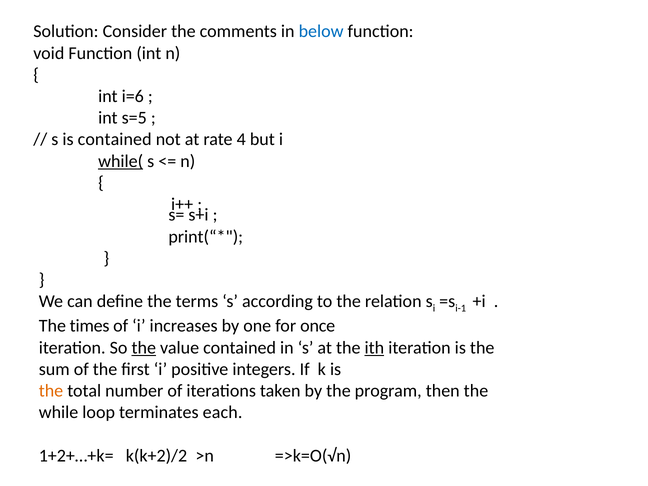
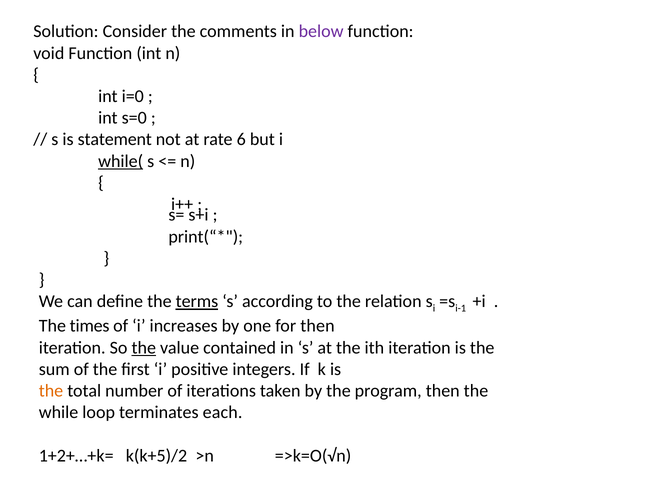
below colour: blue -> purple (321, 31)
i=6: i=6 -> i=0 (133, 96)
s=5: s=5 -> s=0 (134, 118)
is contained: contained -> statement (115, 139)
4: 4 -> 6 (241, 139)
terms underline: none -> present (197, 301)
for once: once -> then (317, 326)
ith underline: present -> none (374, 348)
k(k+2)/2: k(k+2)/2 -> k(k+5)/2 (156, 456)
